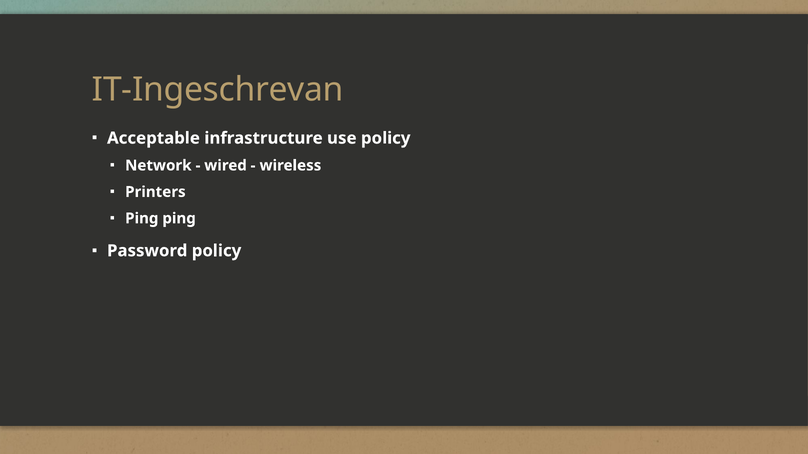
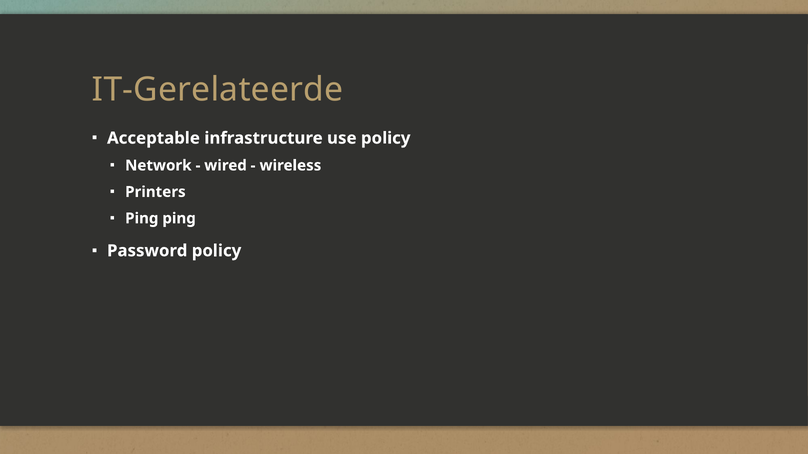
IT-Ingeschrevan: IT-Ingeschrevan -> IT-Gerelateerde (218, 90)
